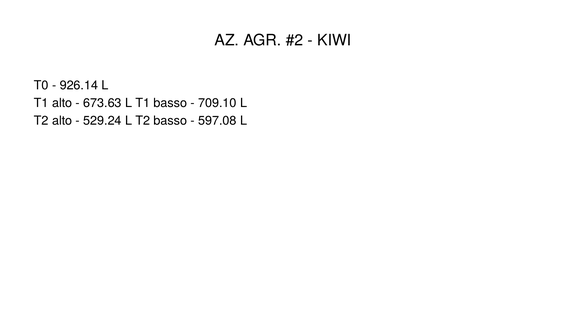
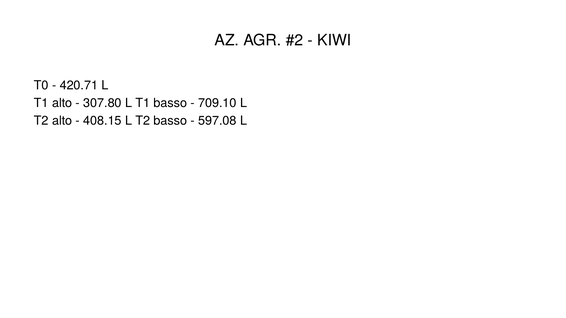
926.14: 926.14 -> 420.71 (79, 86)
673.63: 673.63 -> 307.80 (102, 103)
529.24: 529.24 -> 408.15 (102, 121)
